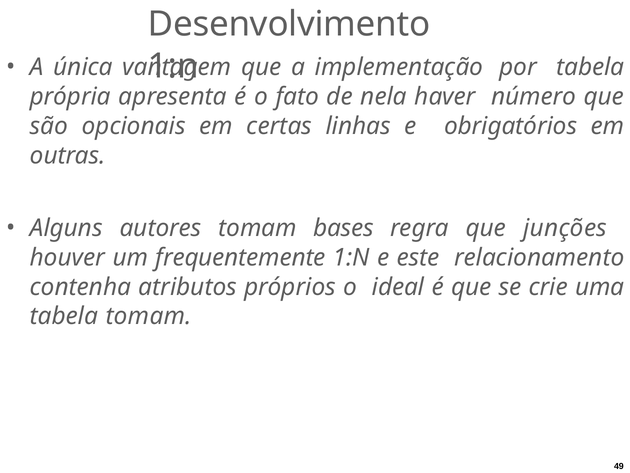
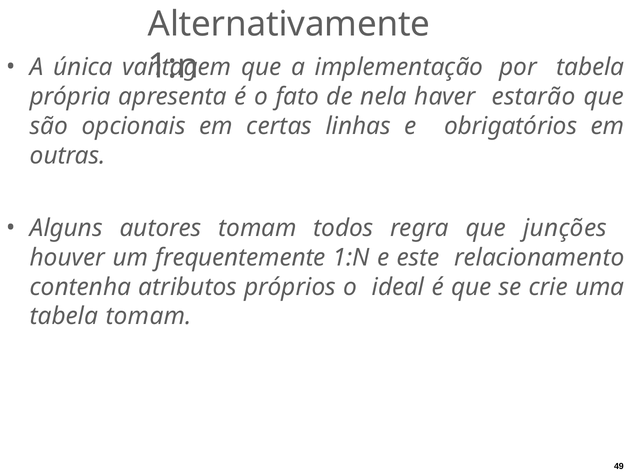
Desenvolvimento: Desenvolvimento -> Alternativamente (289, 24)
número: número -> estarão (533, 97)
bases: bases -> todos (343, 228)
